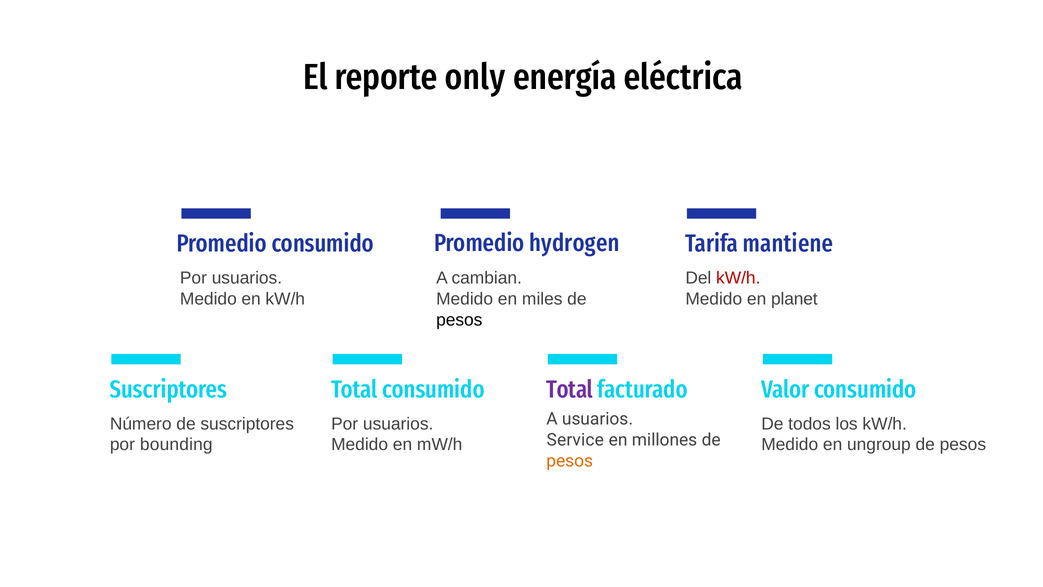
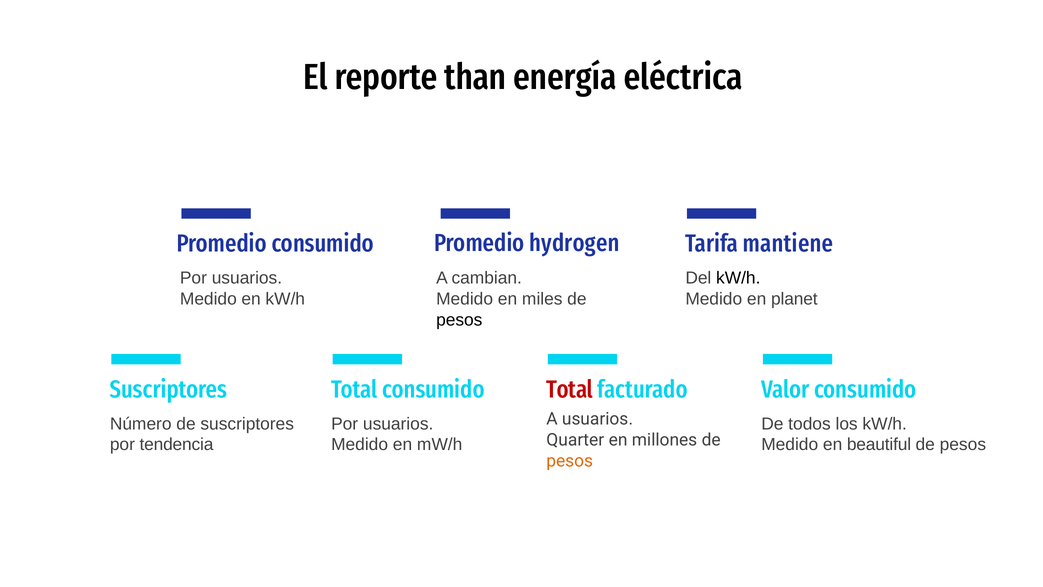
only: only -> than (475, 77)
kW/h colour: red -> black (738, 278)
Total colour: purple -> red (570, 389)
Service: Service -> Quarter (575, 440)
bounding: bounding -> tendencia (176, 444)
ungroup: ungroup -> beautiful (879, 444)
